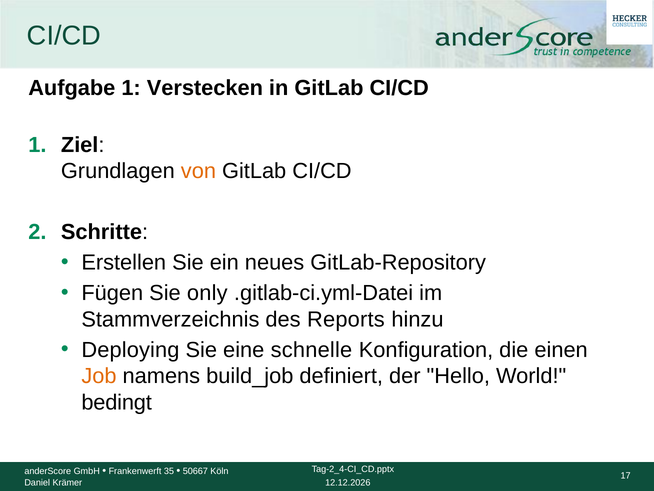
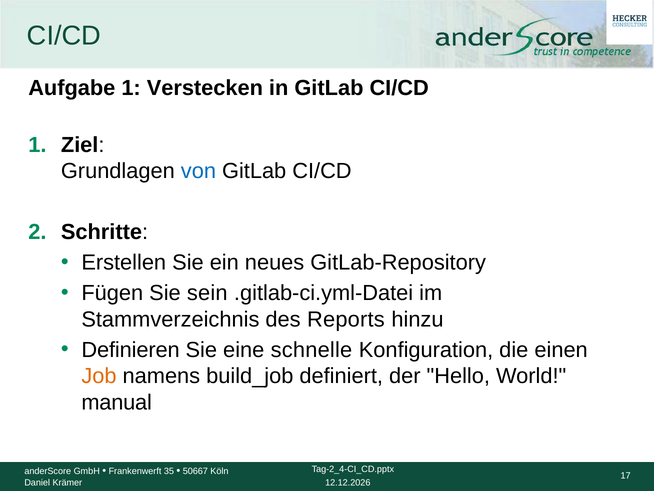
von colour: orange -> blue (198, 171)
only: only -> sein (207, 293)
Deploying: Deploying -> Definieren (131, 350)
bedingt: bedingt -> manual (117, 402)
